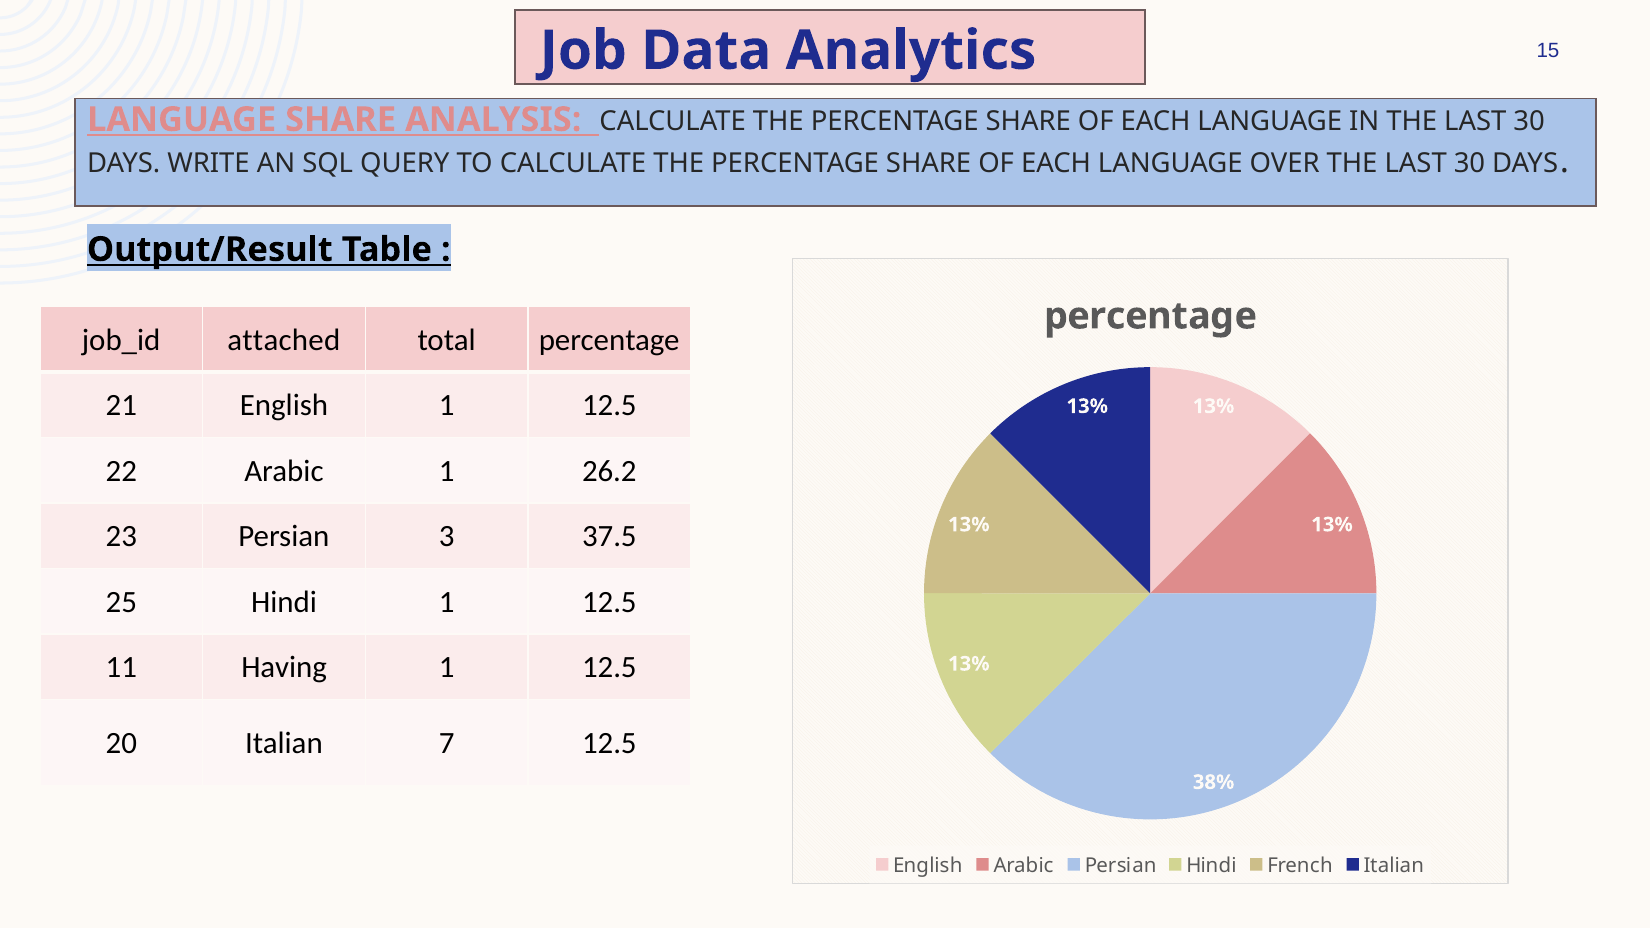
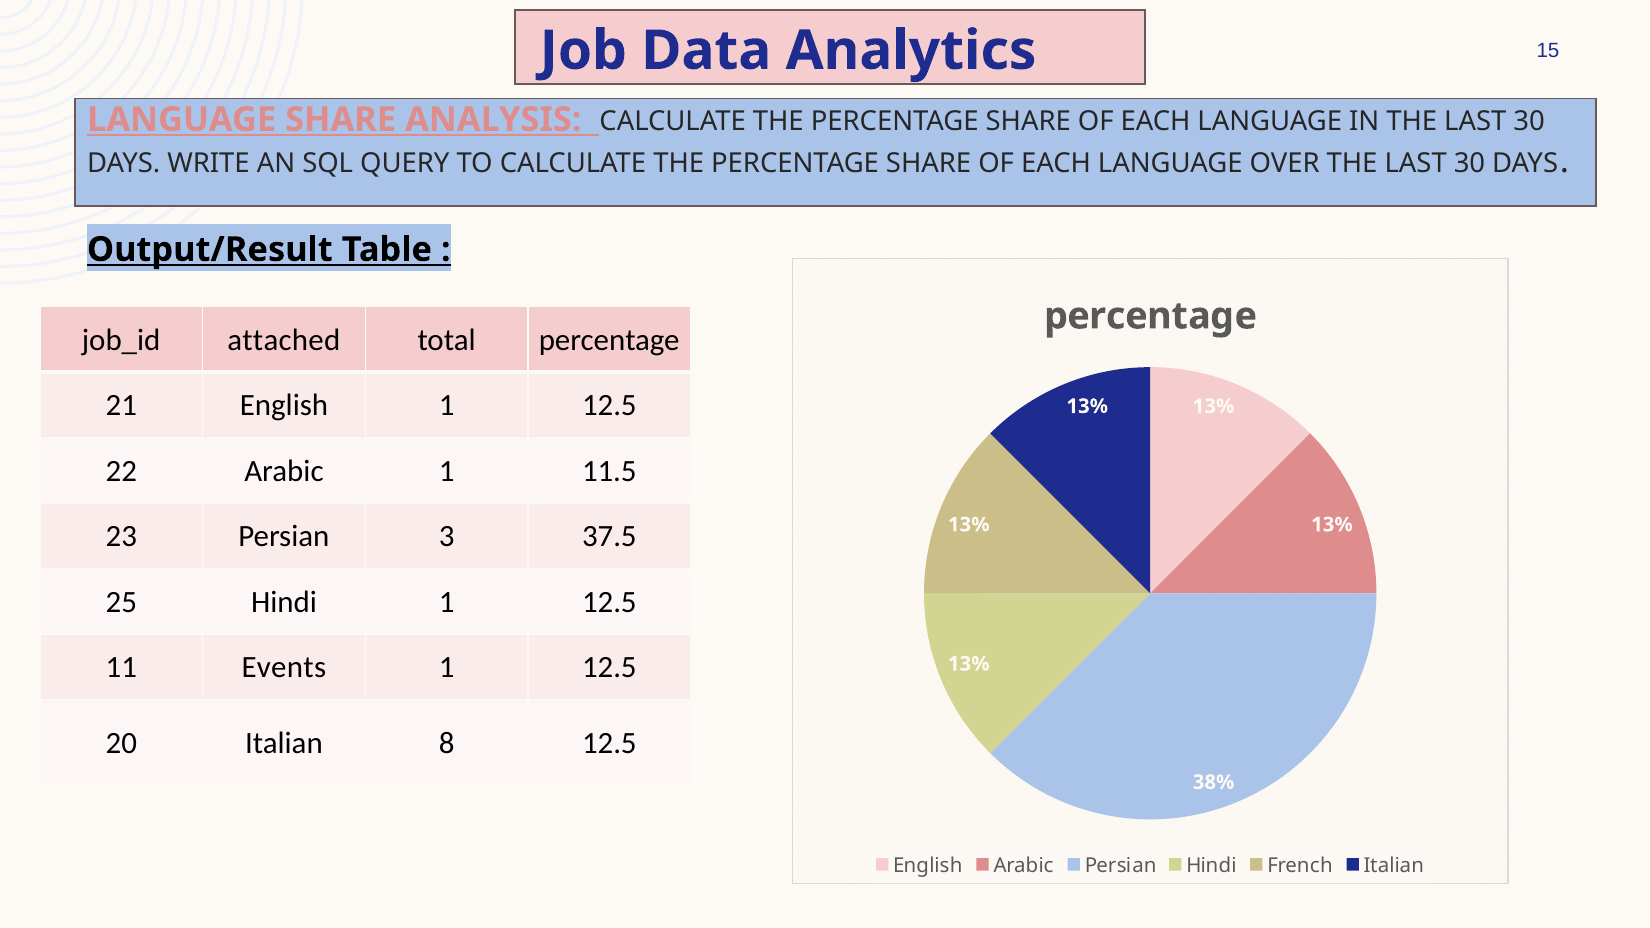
26.2: 26.2 -> 11.5 (609, 471)
Having: Having -> Events (284, 668)
7: 7 -> 8 (447, 743)
